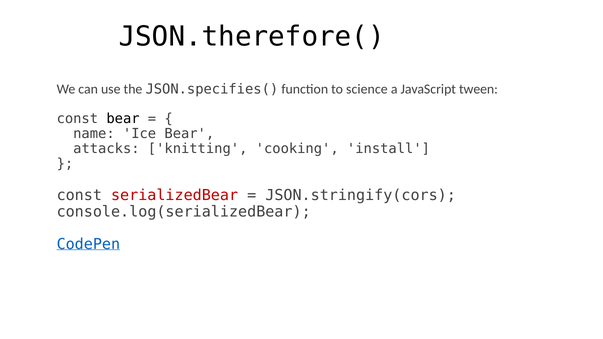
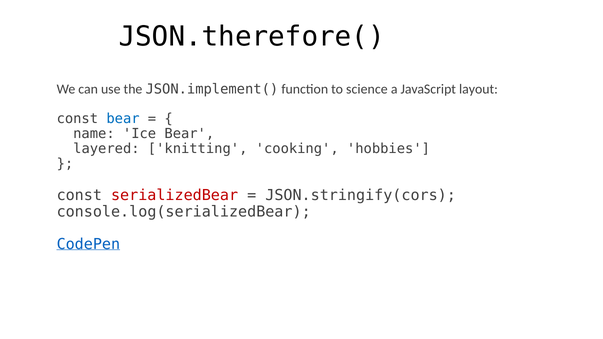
JSON.specifies(: JSON.specifies( -> JSON.implement( (212, 89)
tween: tween -> layout (478, 89)
bear colour: black -> blue (123, 119)
attacks: attacks -> layered (106, 149)
install: install -> hobbies (389, 149)
